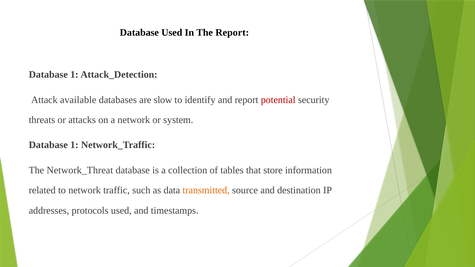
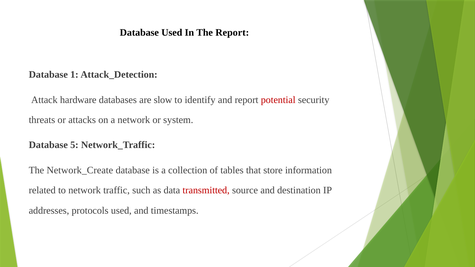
available: available -> hardware (78, 100)
1: 1 -> 5 (74, 145)
Network_Threat: Network_Threat -> Network_Create (80, 170)
transmitted colour: orange -> red (206, 190)
